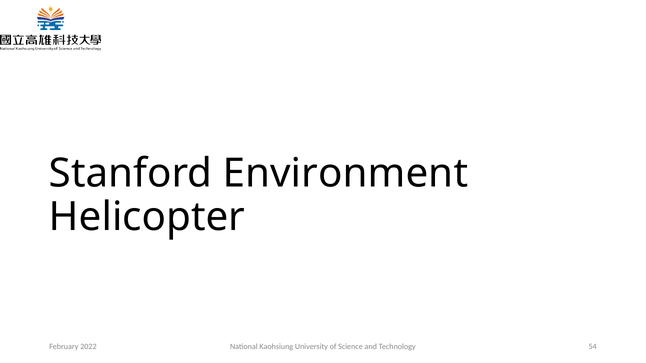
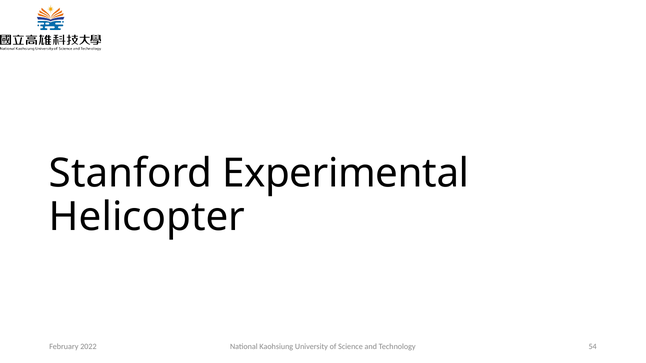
Environment: Environment -> Experimental (346, 174)
